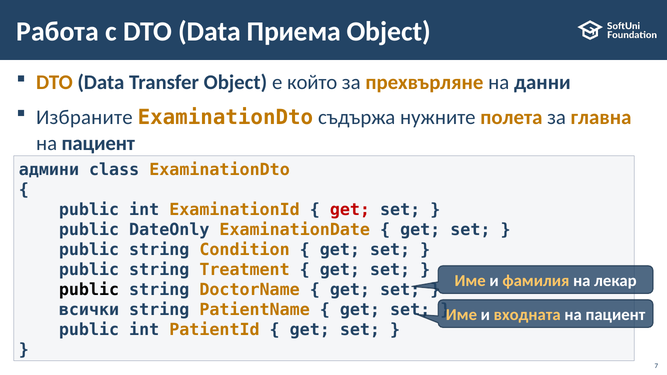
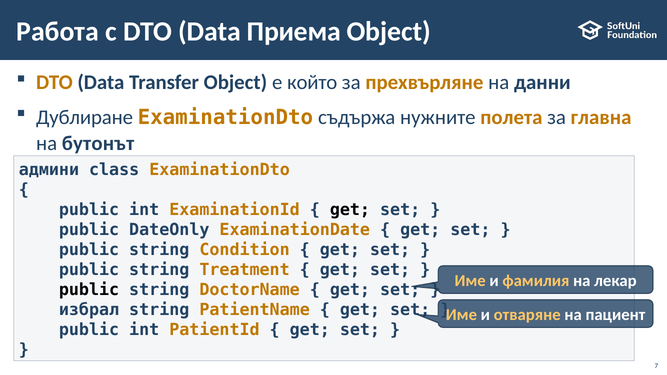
Избраните: Избраните -> Дублиране (85, 117)
пациент: пациент -> бутонът (98, 143)
get colour: red -> black (350, 210)
всички: всички -> избрал (89, 310)
входната: входната -> отваряне (527, 315)
